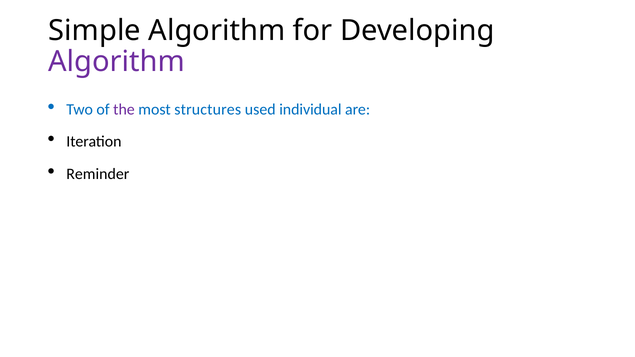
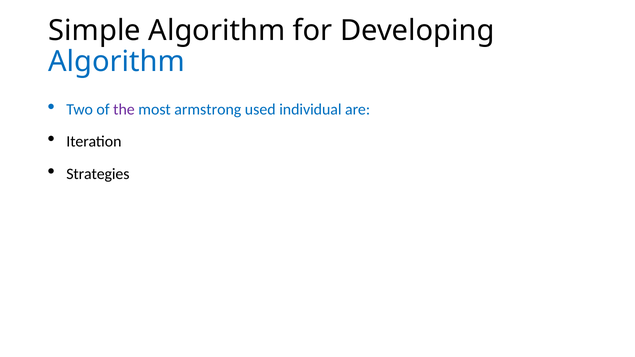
Algorithm colour: purple -> blue (117, 62)
structures: structures -> armstrong (208, 109)
Reminder: Reminder -> Strategies (98, 174)
